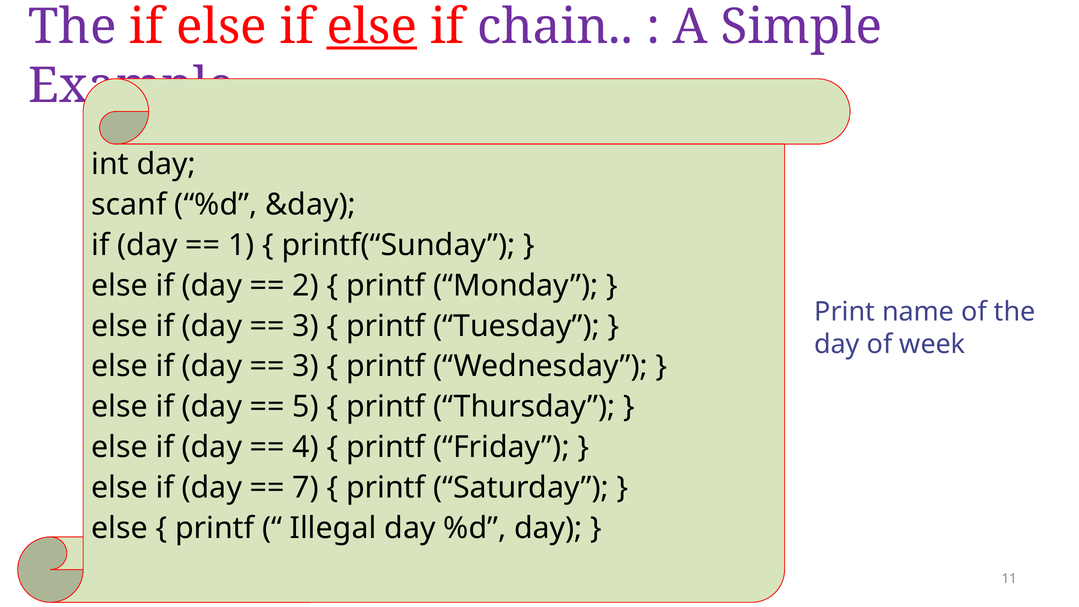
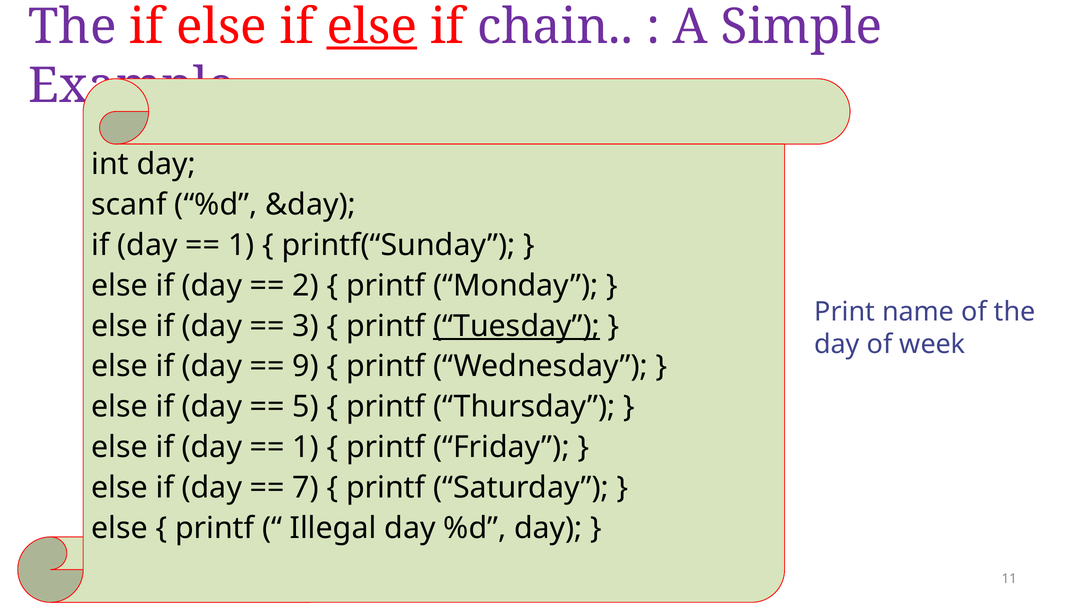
Tuesday underline: none -> present (517, 326)
3: 3 -> 9 (306, 366)
4: 4 -> 1 (306, 447)
